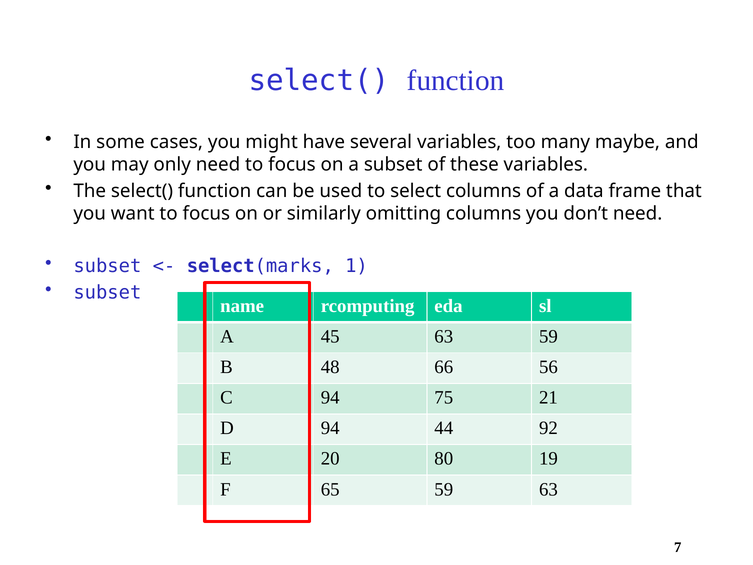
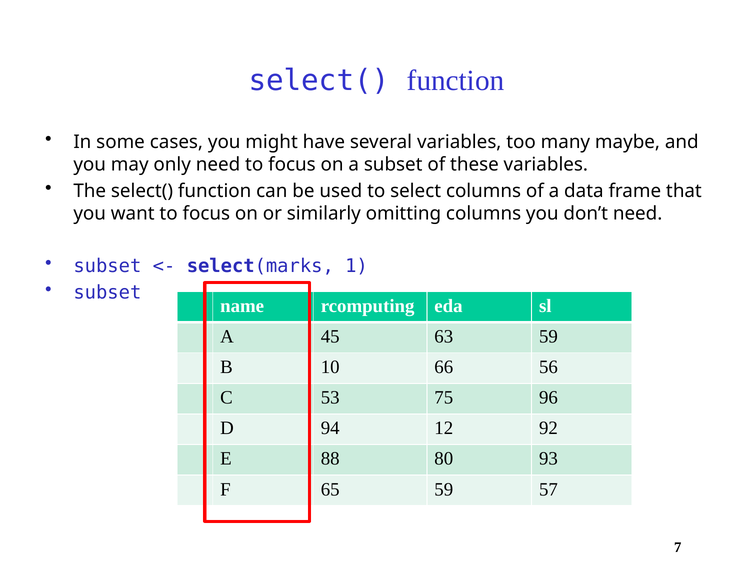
48: 48 -> 10 (330, 367)
C 94: 94 -> 53 (330, 398)
21: 21 -> 96 (548, 398)
44: 44 -> 12 (444, 428)
20: 20 -> 88 (330, 459)
19: 19 -> 93 (548, 459)
59 63: 63 -> 57 (548, 489)
